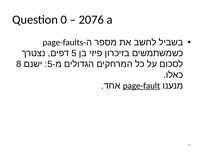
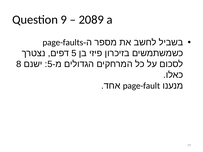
0: 0 -> 9 (64, 20)
2076: 2076 -> 2089 (91, 20)
page-fault underline: present -> none (141, 86)
